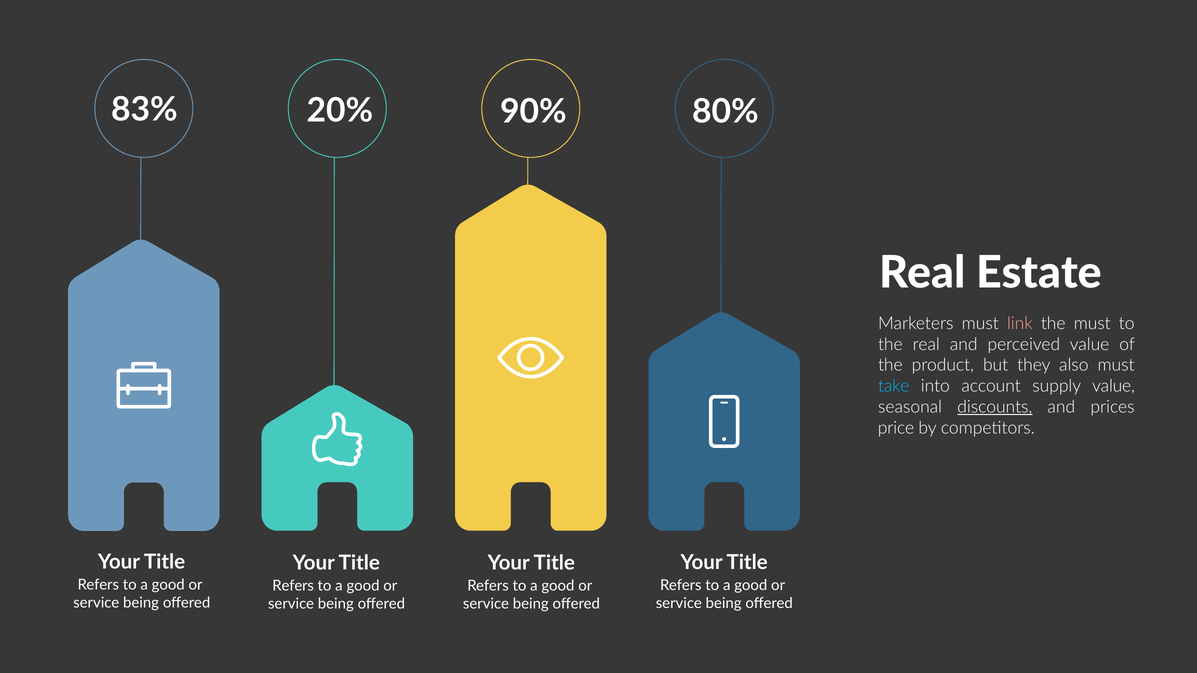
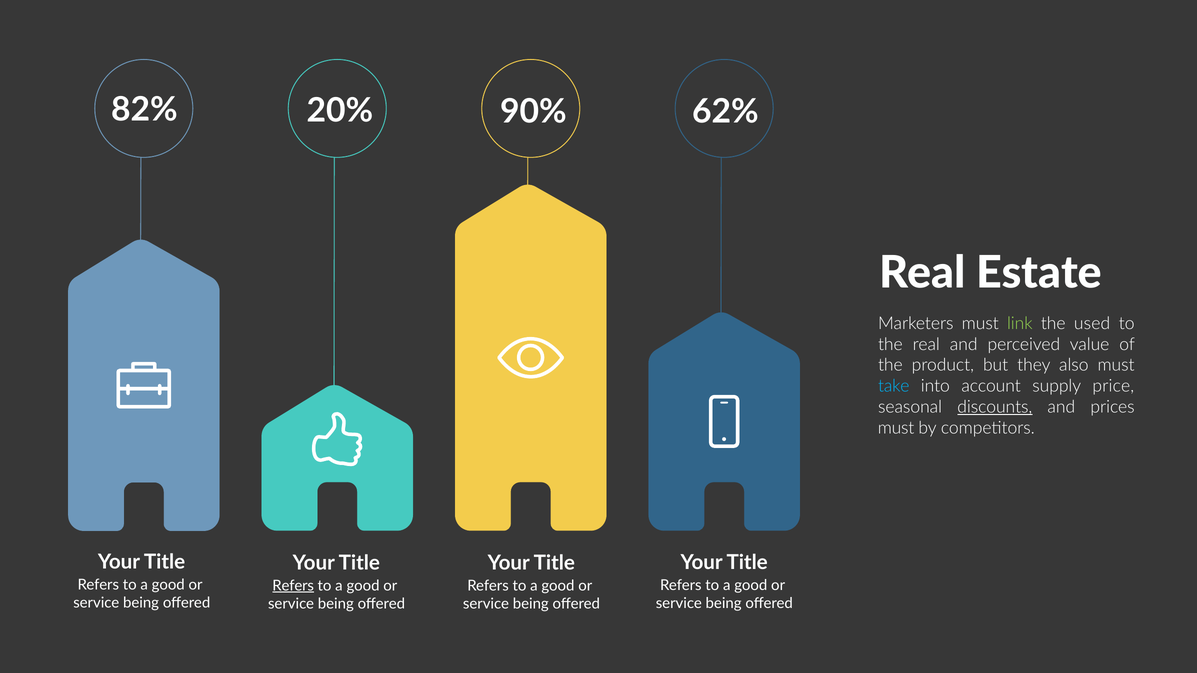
83%: 83% -> 82% (144, 110)
80%: 80% -> 62% (726, 112)
link colour: pink -> light green (1020, 324)
the must: must -> used (1092, 324)
supply value: value -> price (1113, 386)
price: price -> must (896, 428)
Refers underline: none -> present (293, 586)
